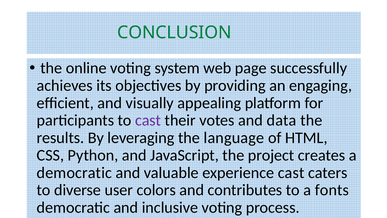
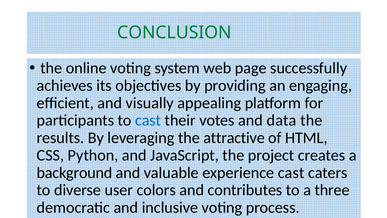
cast colour: purple -> blue (148, 120)
language: language -> attractive (234, 138)
democratic: democratic -> background (74, 172)
fonts: fonts -> three (332, 190)
